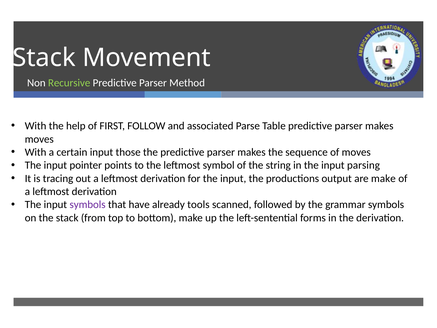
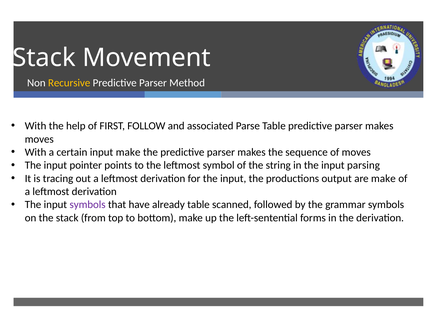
Recursive colour: light green -> yellow (69, 83)
input those: those -> make (128, 152)
already tools: tools -> table (198, 205)
